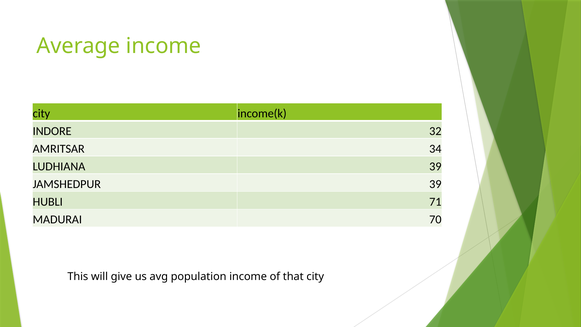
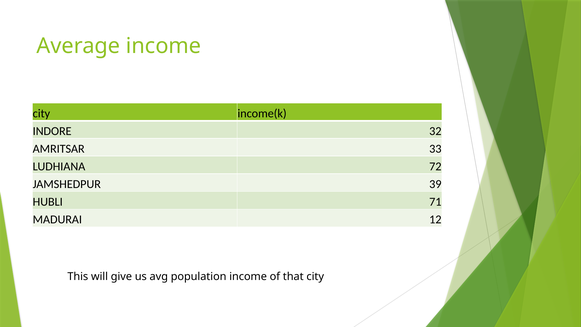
34: 34 -> 33 (435, 149)
LUDHIANA 39: 39 -> 72 (435, 166)
70: 70 -> 12 (435, 219)
